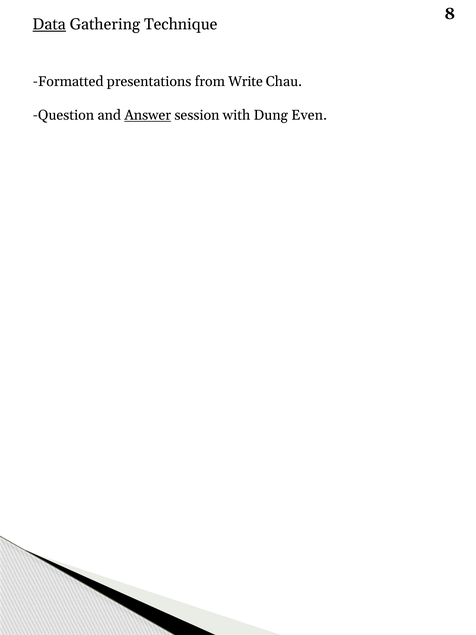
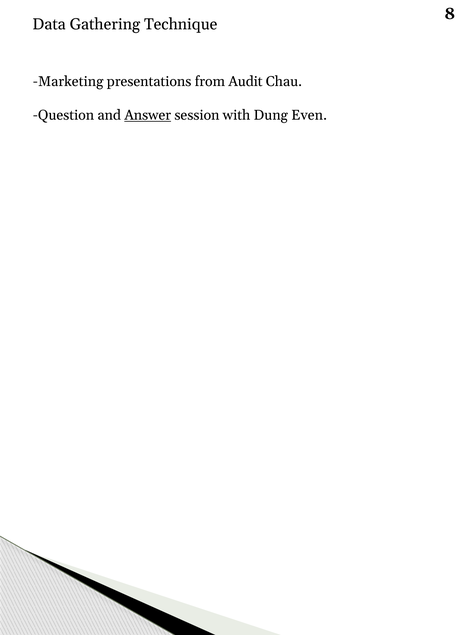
Data underline: present -> none (49, 24)
Formatted: Formatted -> Marketing (68, 81)
Write: Write -> Audit (245, 81)
